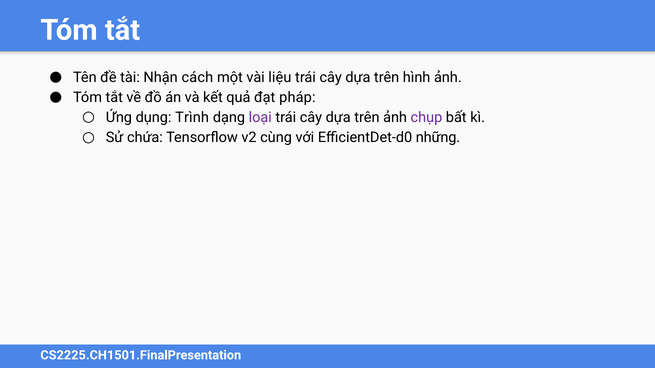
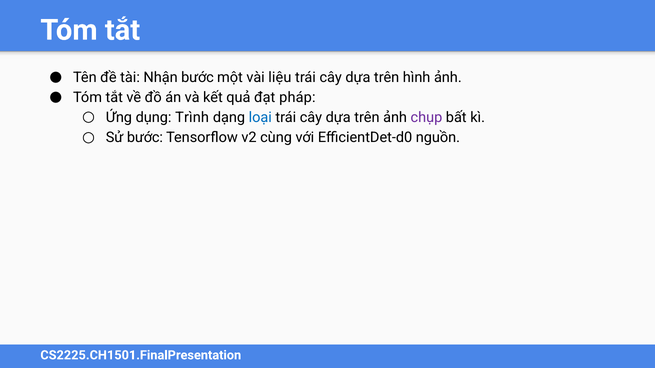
Nhận cách: cách -> bước (198, 78)
loại colour: purple -> blue (260, 118)
Sử chứa: chứa -> bước (145, 138)
những: những -> nguồn (438, 138)
